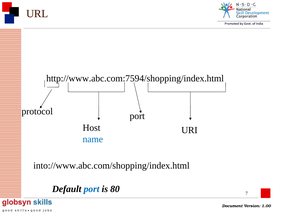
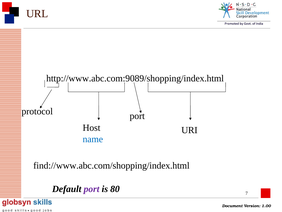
http://www.abc.com:7594/shopping/index.html: http://www.abc.com:7594/shopping/index.html -> http://www.abc.com:9089/shopping/index.html (135, 78)
into://www.abc.com/shopping/index.html: into://www.abc.com/shopping/index.html -> find://www.abc.com/shopping/index.html (111, 165)
port colour: blue -> purple (92, 189)
